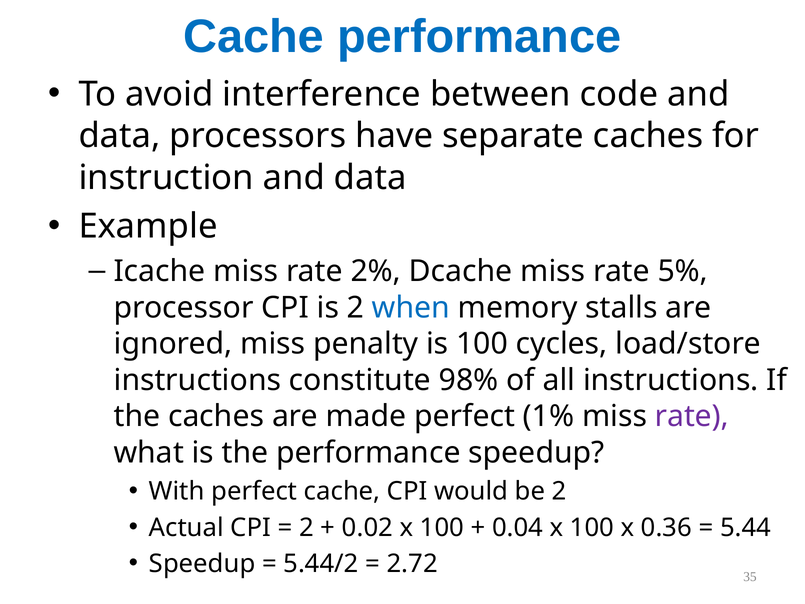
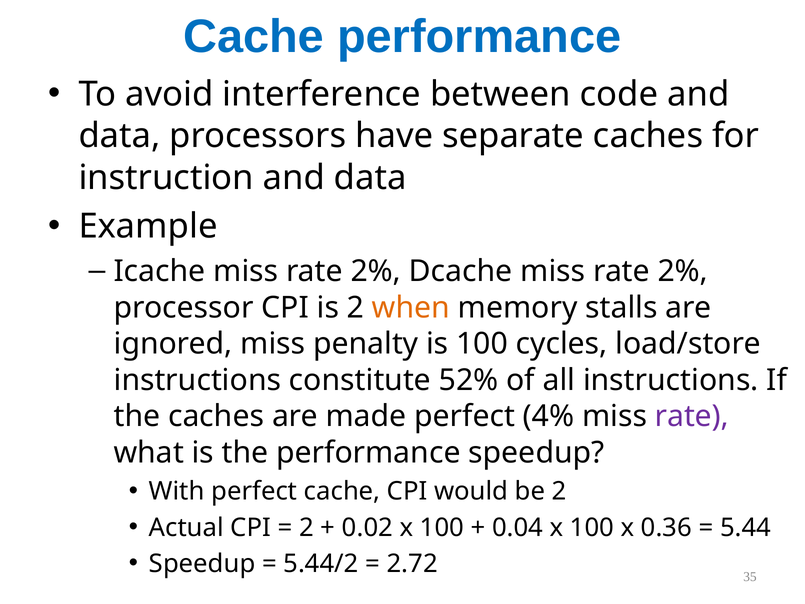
Dcache miss rate 5%: 5% -> 2% (683, 271)
when colour: blue -> orange (411, 308)
98%: 98% -> 52% (469, 380)
1%: 1% -> 4% (549, 416)
